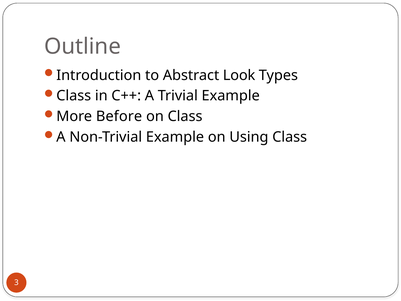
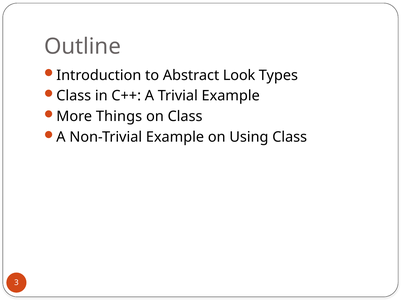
Before: Before -> Things (119, 116)
